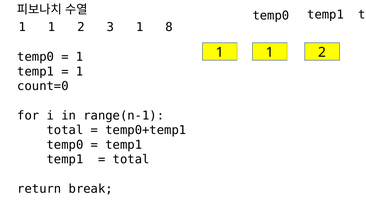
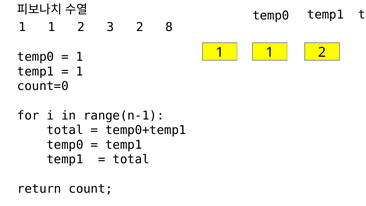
3 1: 1 -> 2 (140, 27)
break: break -> count (91, 189)
